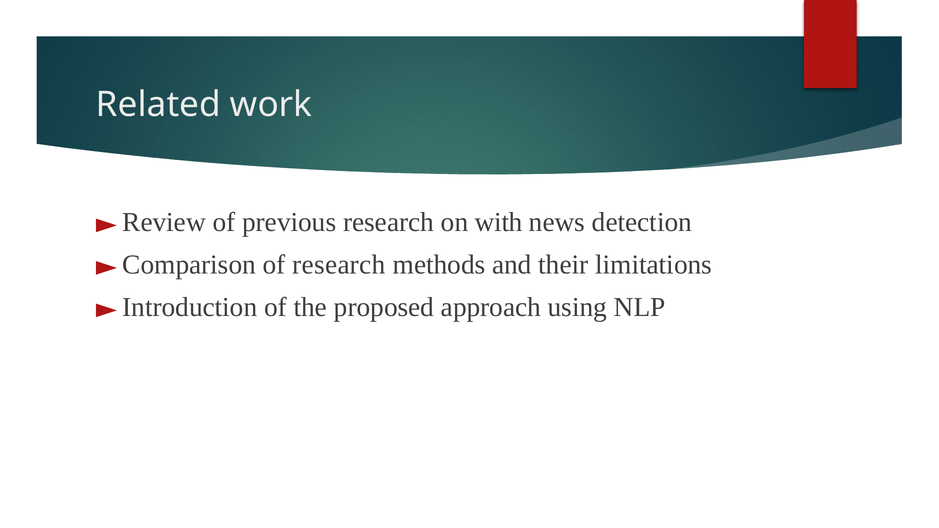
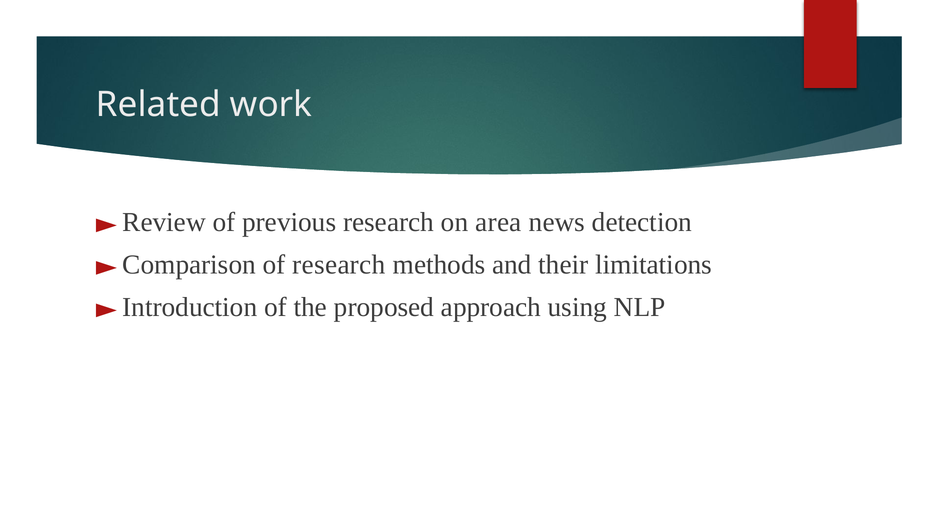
with: with -> area (498, 222)
